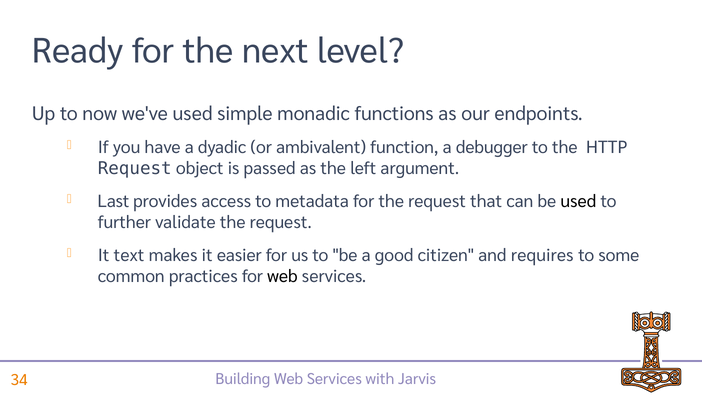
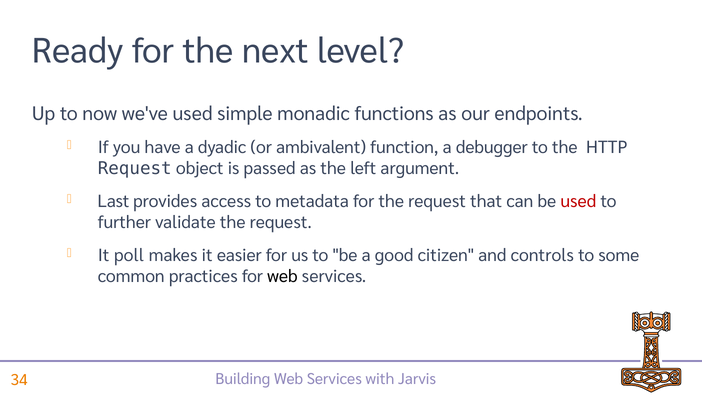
used colour: black -> red (578, 201)
text: text -> poll (129, 255)
requires: requires -> controls (542, 255)
